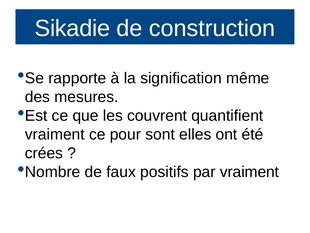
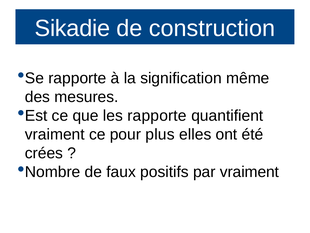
les couvrent: couvrent -> rapporte (157, 115)
sont: sont -> plus (160, 134)
